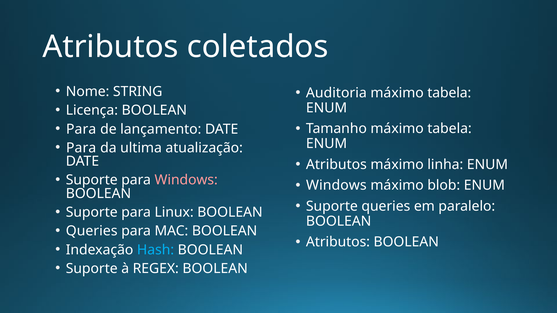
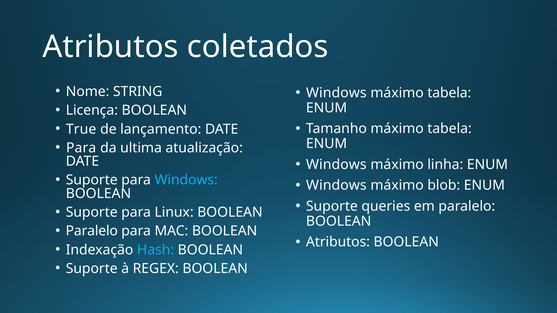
Auditoria: Auditoria -> Windows (336, 93)
Para: Para -> True (81, 129)
Atributos: Atributos -> Windows (336, 165)
Windows colour: pink -> light blue (186, 180)
Queries: Queries -> Paralelo (92, 231)
